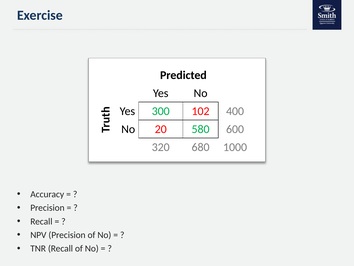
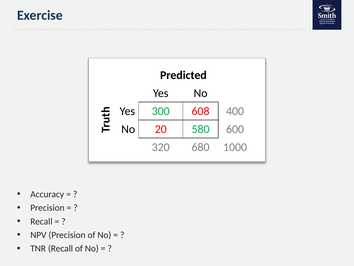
102: 102 -> 608 (201, 111)
